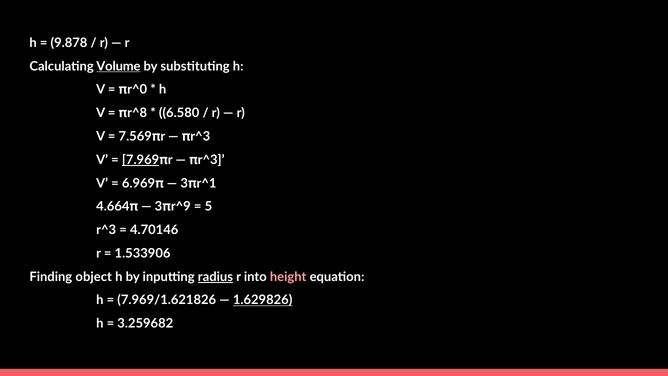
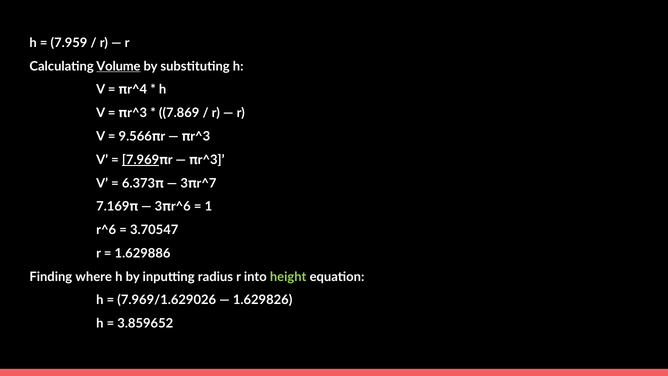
9.878: 9.878 -> 7.959 (69, 43)
r^0: r^0 -> r^4 (137, 90)
r^8: r^8 -> r^3 (137, 113)
6.580: 6.580 -> 7.869 (179, 113)
7.569: 7.569 -> 9.566 (135, 136)
6.969: 6.969 -> 6.373 (139, 183)
r^1: r^1 -> r^7 (207, 183)
4.664: 4.664 -> 7.169 (113, 206)
r^9: r^9 -> r^6 (181, 206)
5: 5 -> 1 (208, 206)
r^3: r^3 -> r^6 (106, 230)
4.70146: 4.70146 -> 3.70547 (154, 230)
1.533906: 1.533906 -> 1.629886 (143, 253)
object: object -> where (94, 277)
radius underline: present -> none (215, 277)
height colour: pink -> light green (288, 277)
7.969/1.621826: 7.969/1.621826 -> 7.969/1.629026 (167, 300)
1.629826 underline: present -> none (263, 300)
3.259682: 3.259682 -> 3.859652 (145, 323)
